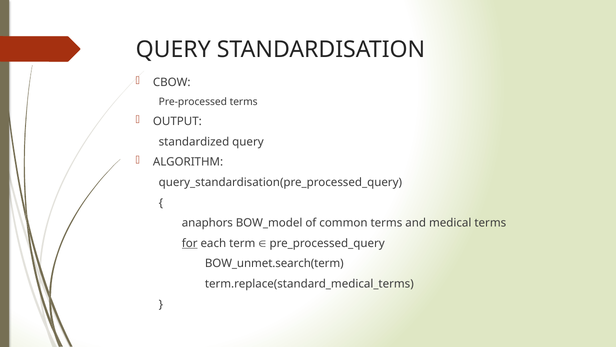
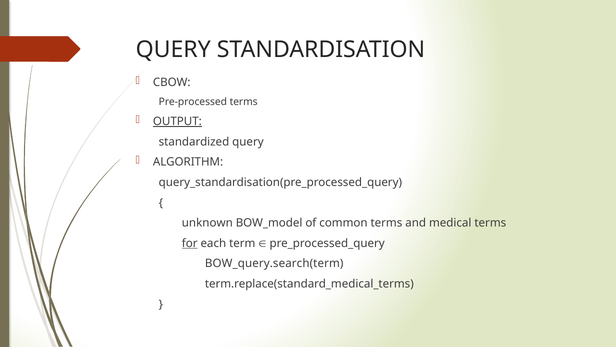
OUTPUT underline: none -> present (177, 121)
anaphors: anaphors -> unknown (207, 223)
BOW_unmet.search(term: BOW_unmet.search(term -> BOW_query.search(term (274, 263)
